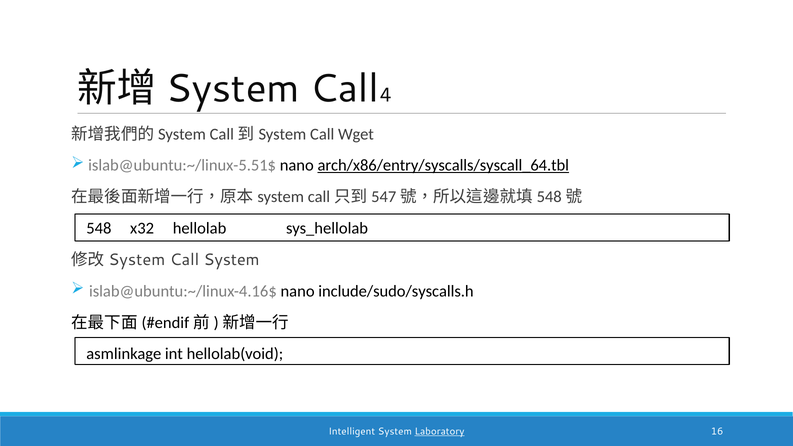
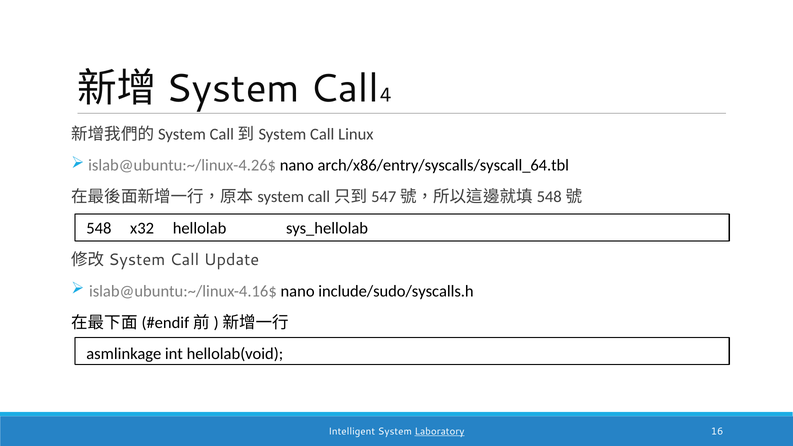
Wget: Wget -> Linux (356, 134)
islab@ubuntu:~/linux-5.51$: islab@ubuntu:~/linux-5.51$ -> islab@ubuntu:~/linux-4.26$ (182, 166)
arch/x86/entry/syscalls/syscall_64.tbl underline: present -> none (443, 166)
Call System: System -> Update (232, 260)
